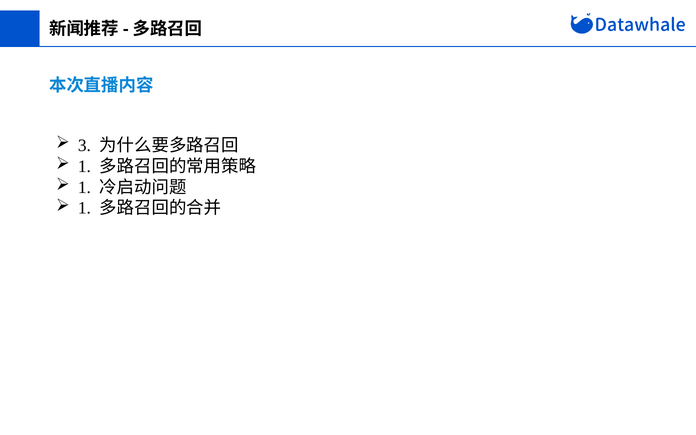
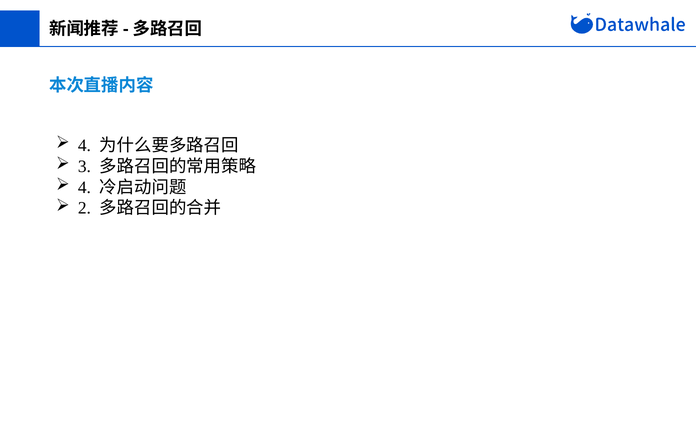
3: 3 -> 4 (84, 146)
1: 1 -> 3 (84, 167)
1: 1 -> 4 (84, 187)
1: 1 -> 2 (84, 208)
